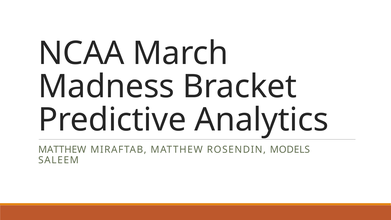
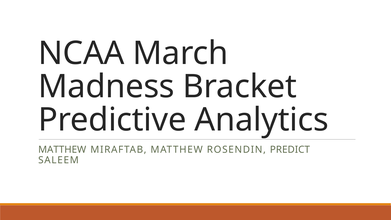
MODELS: MODELS -> PREDICT (290, 150)
